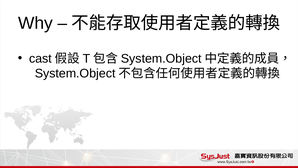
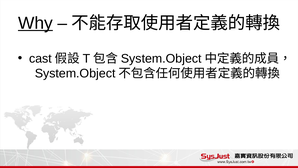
Why underline: none -> present (35, 23)
